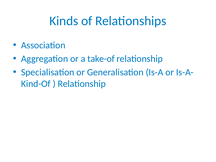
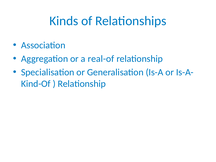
take-of: take-of -> real-of (101, 59)
